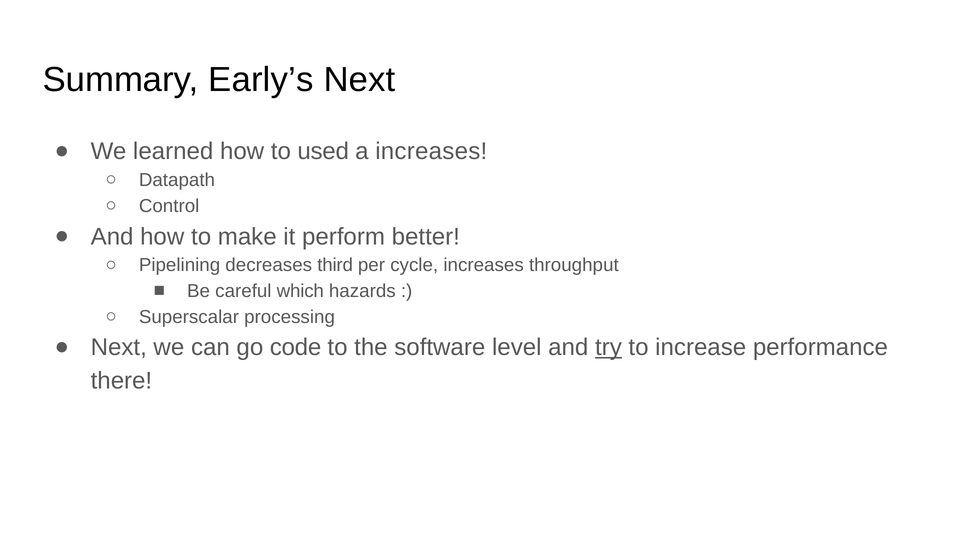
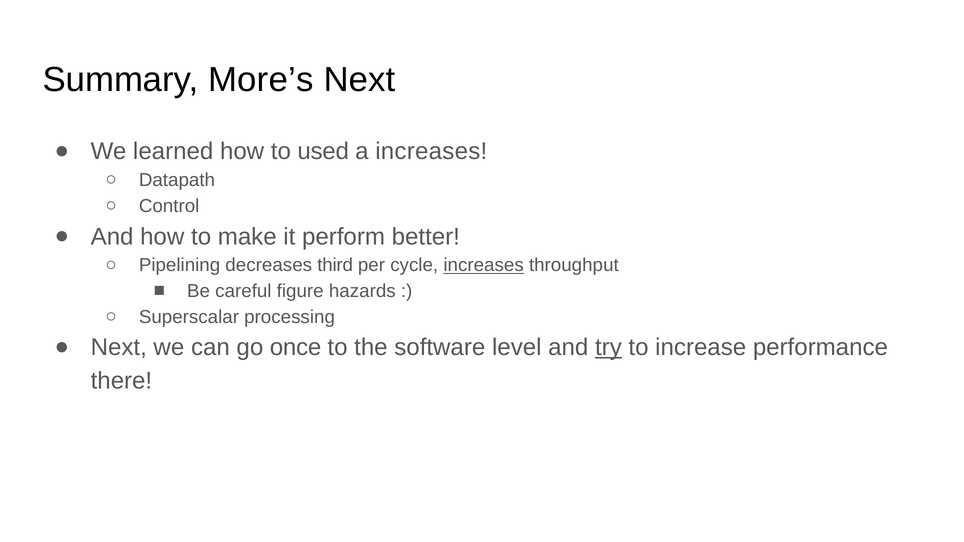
Early’s: Early’s -> More’s (261, 80)
increases underline: none -> present (484, 265)
which: which -> figure (300, 291)
code: code -> once (296, 348)
